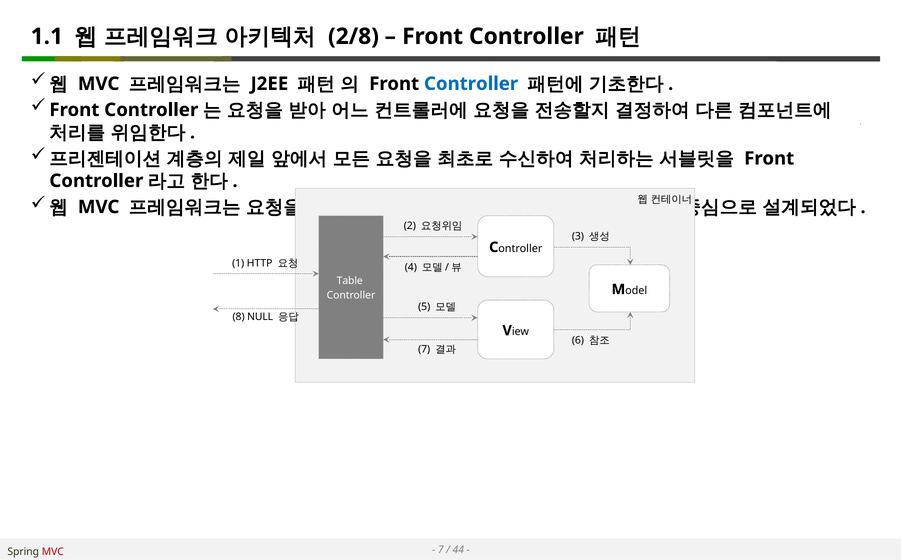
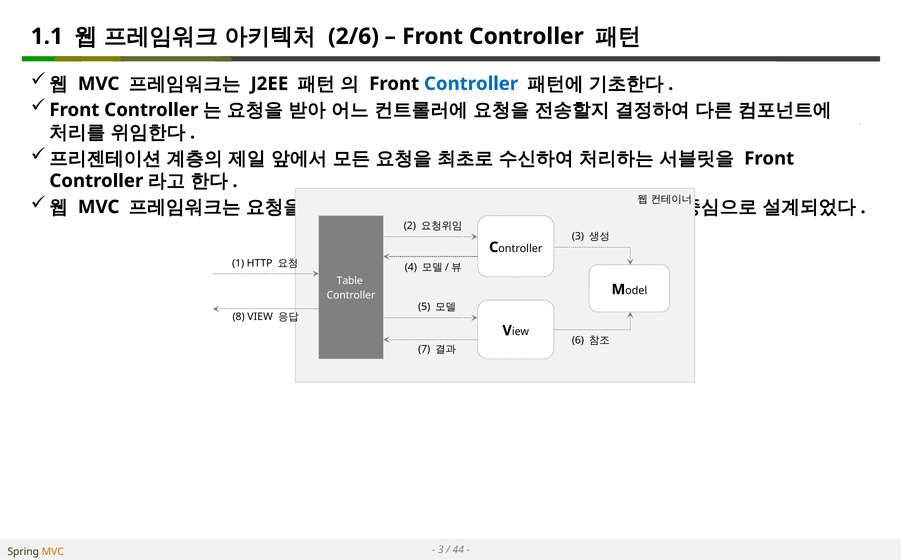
2/8: 2/8 -> 2/6 (353, 36)
8 NULL: NULL -> VIEW (260, 317)
7: 7 -> 3 (441, 550)
MVC colour: red -> orange (53, 552)
